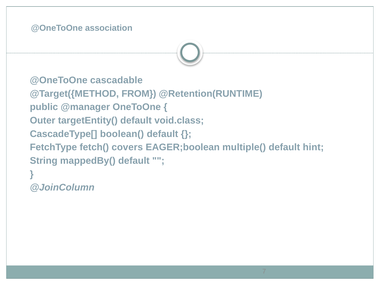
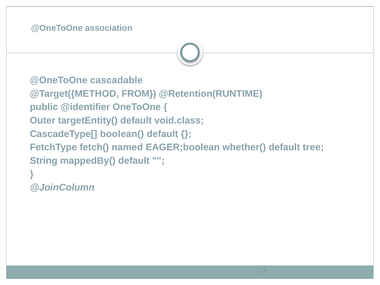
@manager: @manager -> @identifier (85, 107)
covers: covers -> named (127, 147)
multiple(: multiple( -> whether( (244, 147)
hint: hint -> tree (313, 147)
